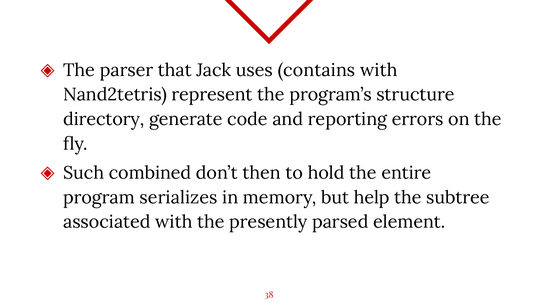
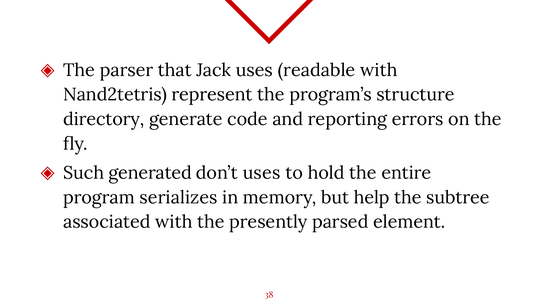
contains: contains -> readable (317, 70)
combined: combined -> generated (150, 173)
don’t then: then -> uses (262, 173)
